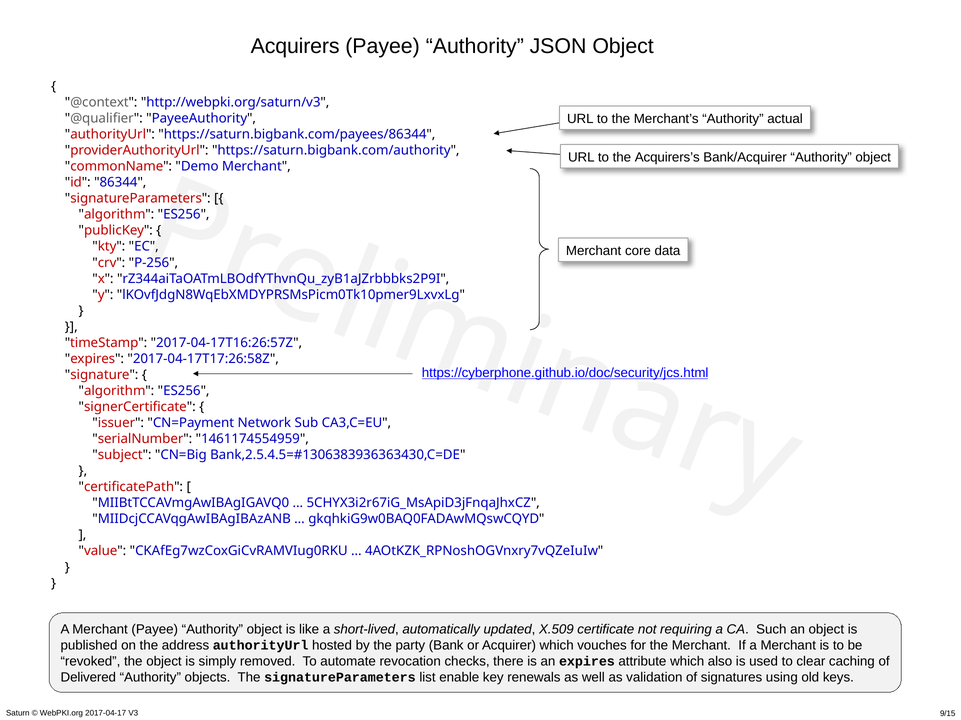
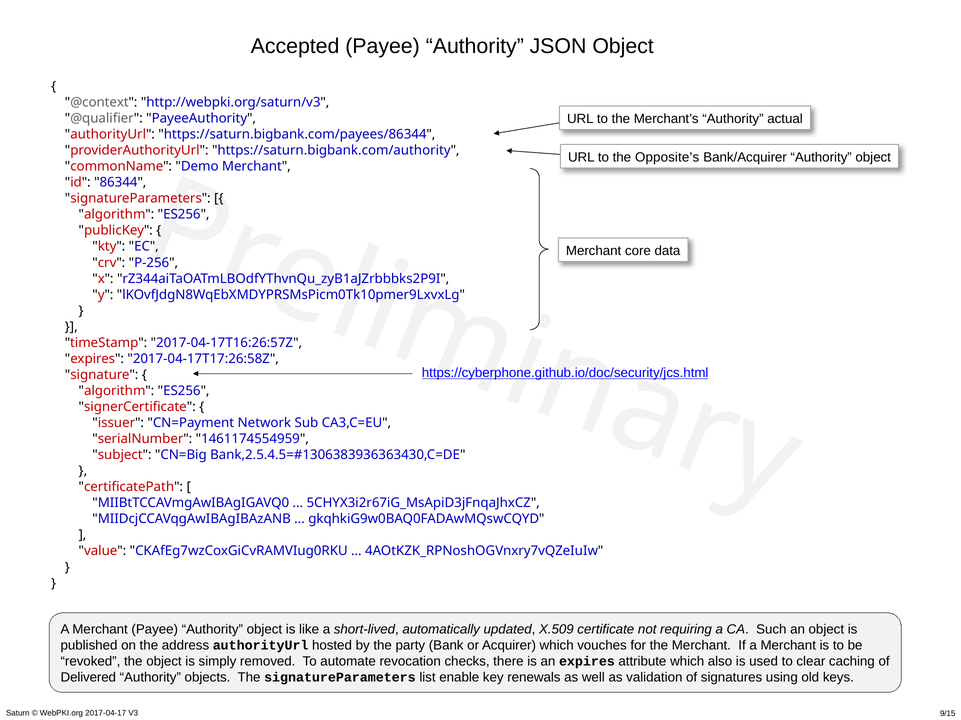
Acquirers: Acquirers -> Accepted (295, 46)
Acquirers’s: Acquirers’s -> Opposite’s (667, 157)
